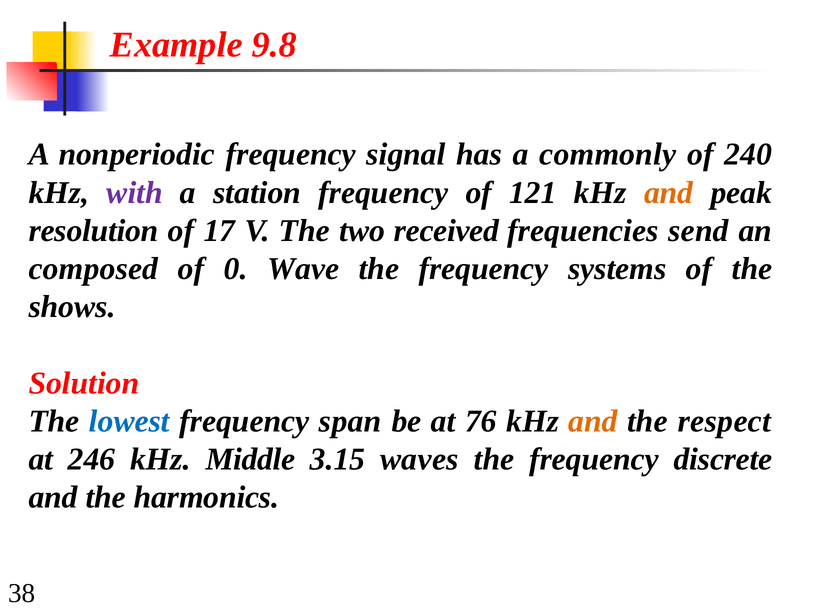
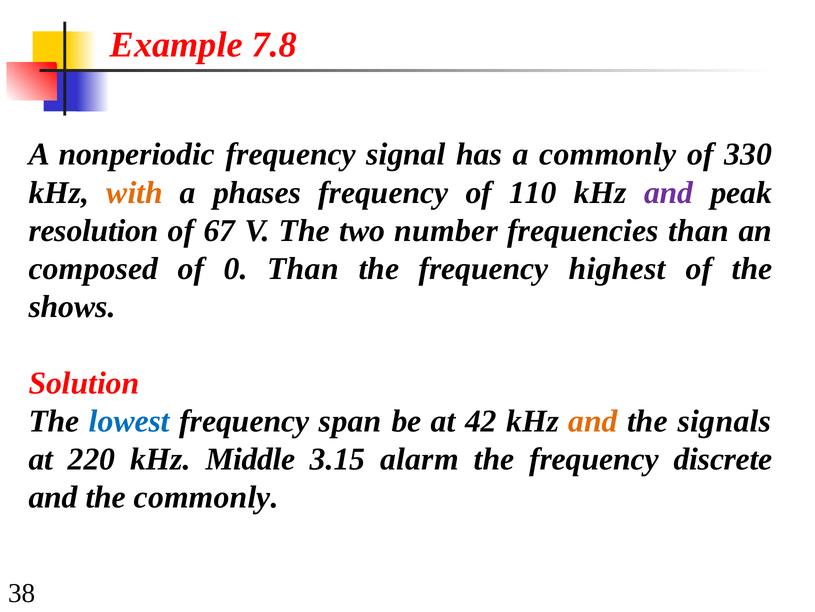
9.8: 9.8 -> 7.8 (274, 45)
240: 240 -> 330 (748, 154)
with colour: purple -> orange (135, 192)
station: station -> phases (257, 192)
121: 121 -> 110 (533, 192)
and colour: orange -> purple (669, 192)
17: 17 -> 67 (219, 230)
received: received -> number (446, 230)
frequencies send: send -> than (698, 230)
0 Wave: Wave -> Than (303, 268)
systems: systems -> highest (617, 268)
76: 76 -> 42 (481, 421)
respect: respect -> signals (724, 421)
246: 246 -> 220 (92, 459)
waves: waves -> alarm (419, 459)
the harmonics: harmonics -> commonly (206, 497)
